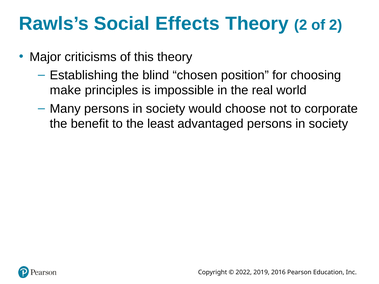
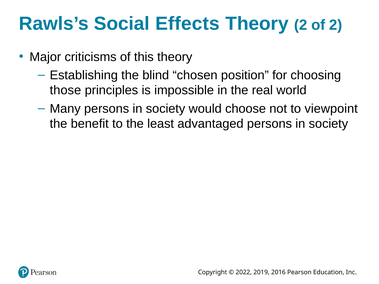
make: make -> those (65, 90)
corporate: corporate -> viewpoint (331, 109)
